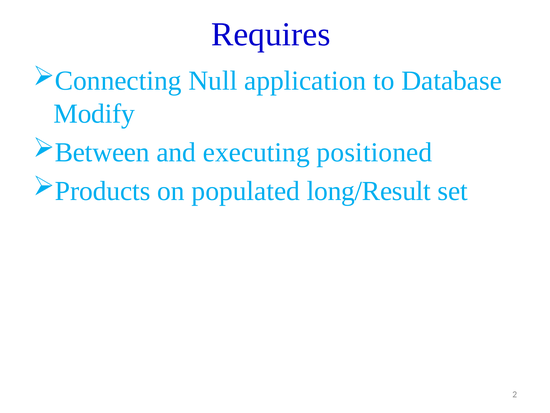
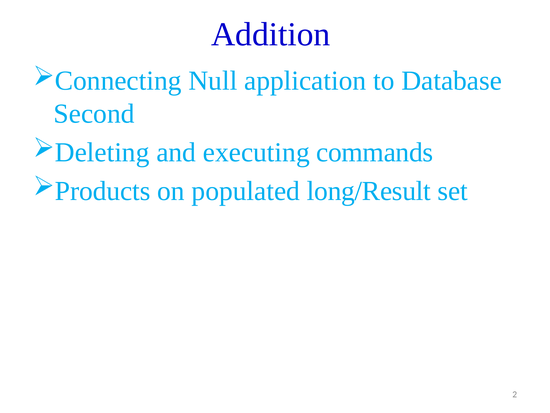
Requires: Requires -> Addition (271, 34)
Modify: Modify -> Second (94, 114)
Between: Between -> Deleting (102, 152)
positioned: positioned -> commands (375, 152)
